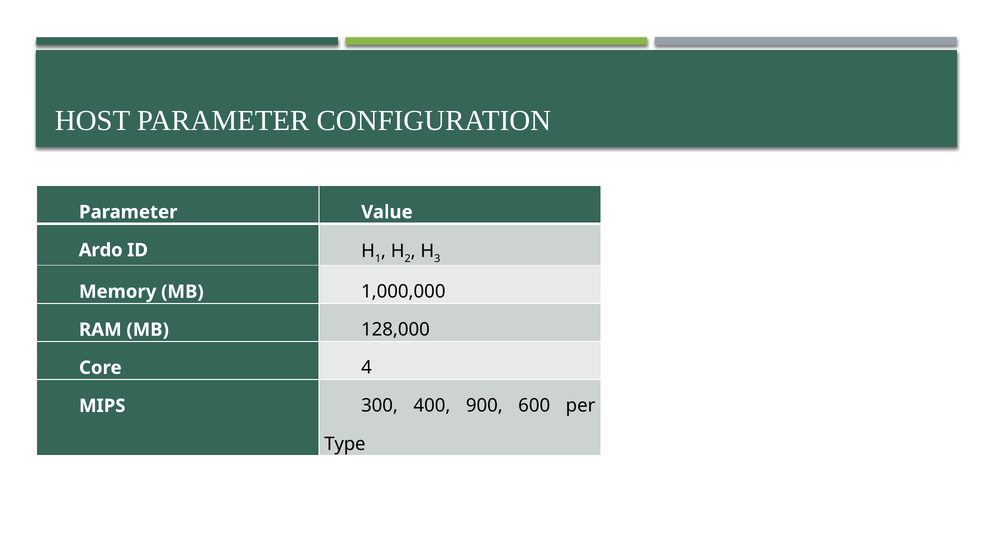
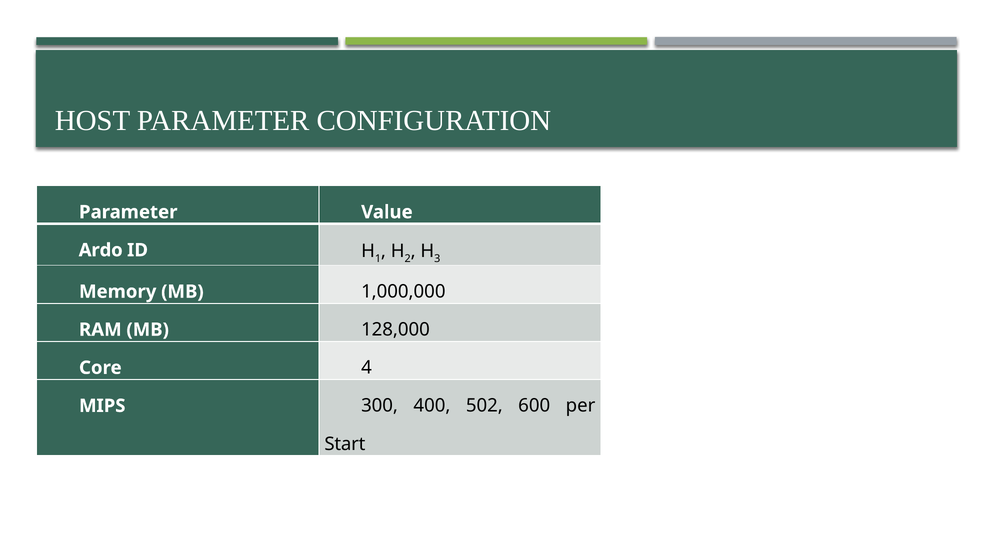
900: 900 -> 502 (484, 406)
Type: Type -> Start (345, 444)
